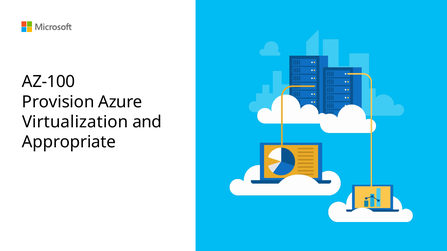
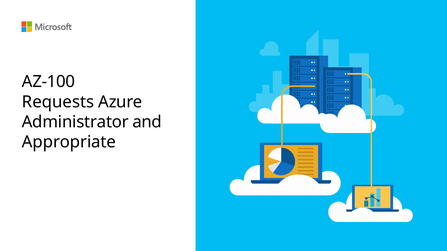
Provision: Provision -> Requests (58, 102)
Virtualization: Virtualization -> Administrator (75, 122)
